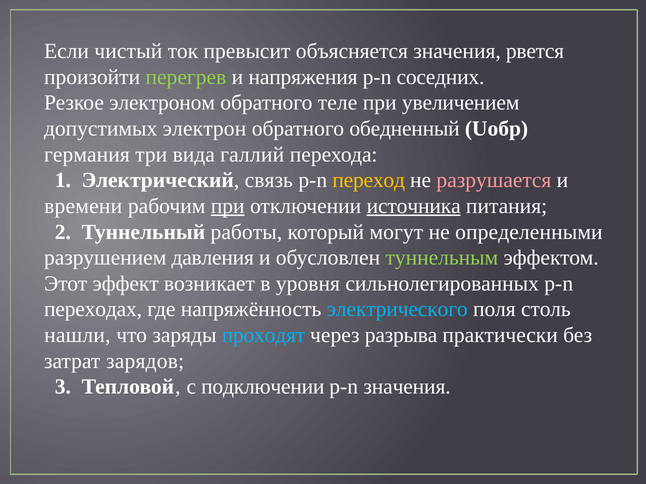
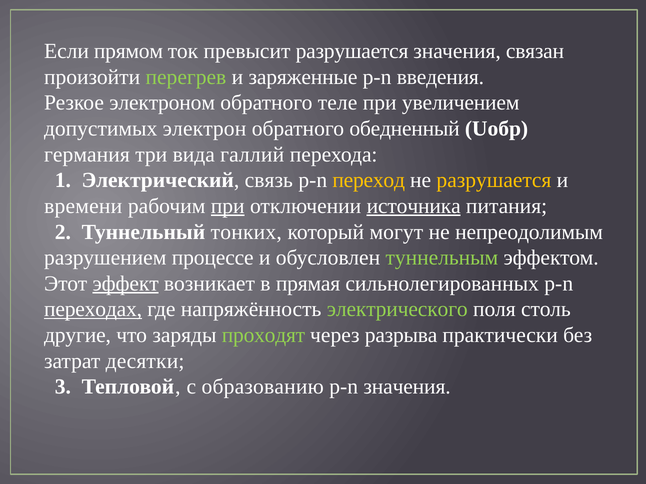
чистый: чистый -> прямом (128, 51)
превысит объясняется: объясняется -> разрушается (352, 51)
рвется: рвется -> связан (535, 51)
напряжения: напряжения -> заряженные (303, 77)
соседних: соседних -> введения (440, 77)
разрушается colour: pink -> yellow (494, 180)
работы: работы -> тонких (246, 232)
определенными: определенными -> непреодолимым (529, 232)
давления: давления -> процессе (213, 258)
эффект underline: none -> present (126, 284)
уровня: уровня -> прямая (308, 284)
переходах underline: none -> present (93, 310)
электрического colour: light blue -> light green (397, 310)
нашли: нашли -> другие (78, 336)
проходят colour: light blue -> light green (263, 336)
зарядов: зарядов -> десятки (145, 361)
подключении: подключении -> образованию (263, 387)
